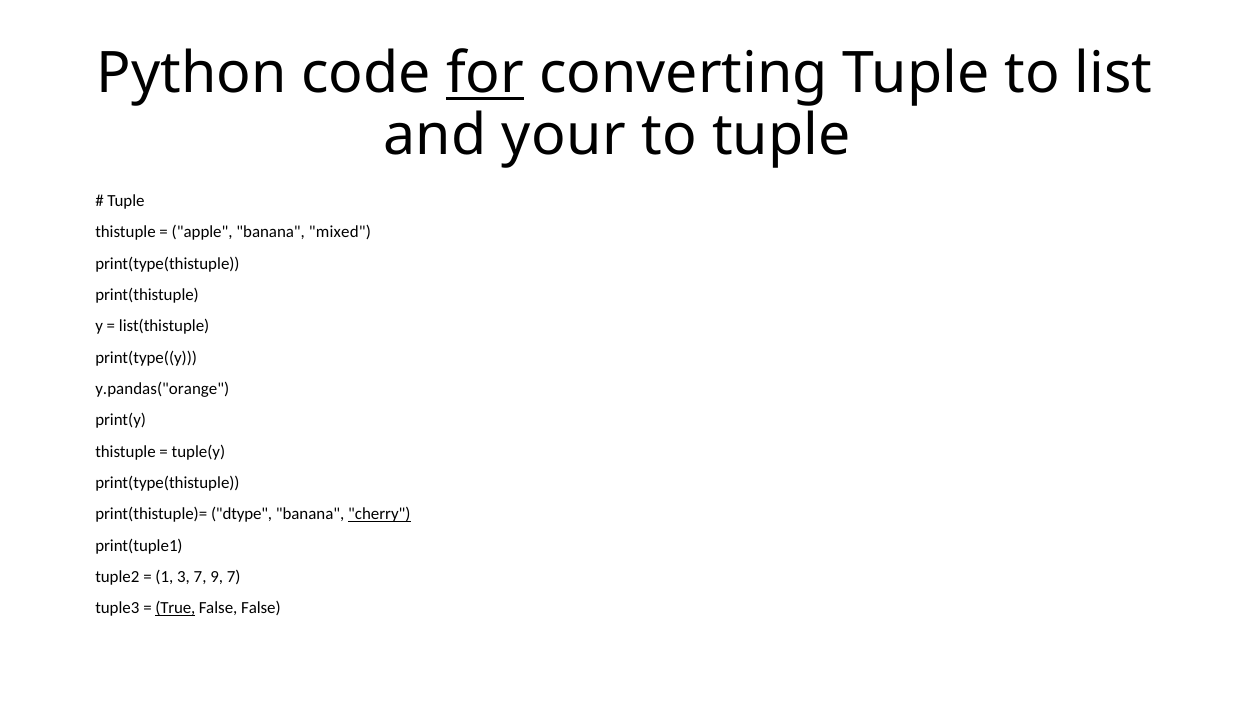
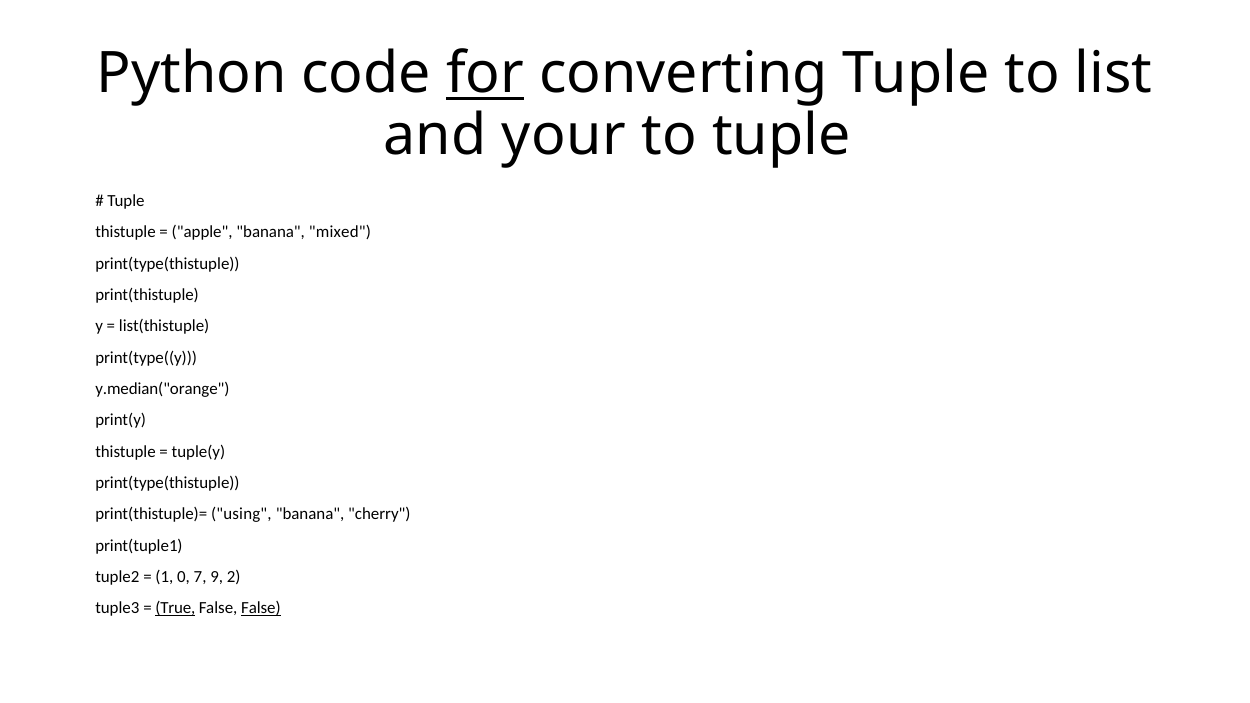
y.pandas("orange: y.pandas("orange -> y.median("orange (162, 389)
dtype: dtype -> using (241, 514)
cherry underline: present -> none (379, 514)
3: 3 -> 0 (184, 577)
9 7: 7 -> 2 (234, 577)
False underline: none -> present (261, 608)
